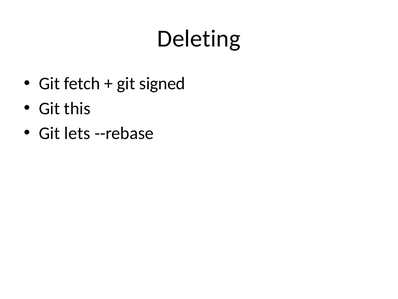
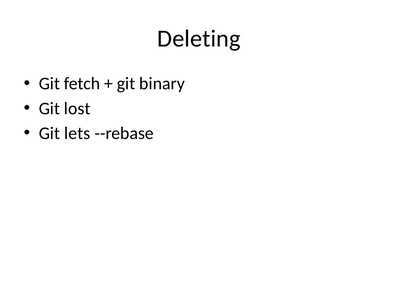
signed: signed -> binary (162, 83)
this: this -> lost (77, 108)
